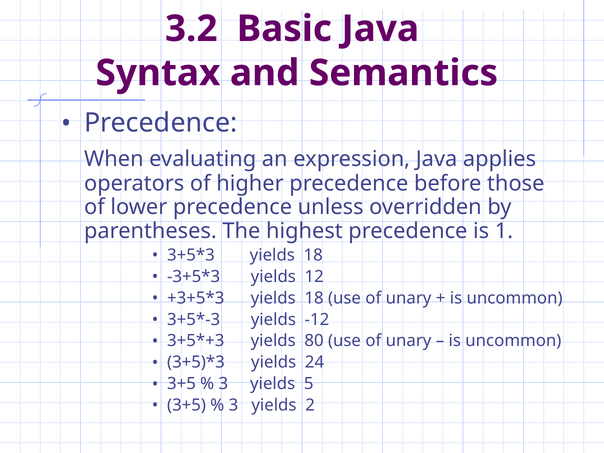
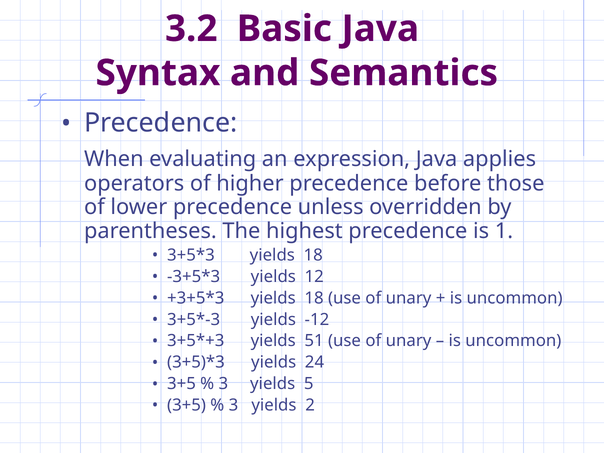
80: 80 -> 51 (314, 341)
